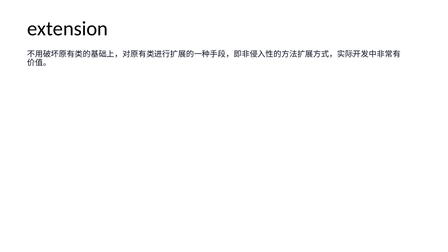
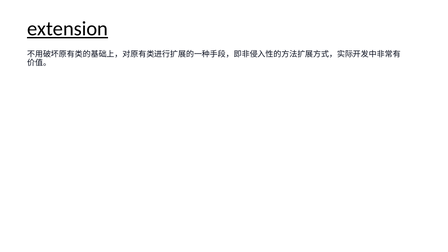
extension underline: none -> present (68, 29)
